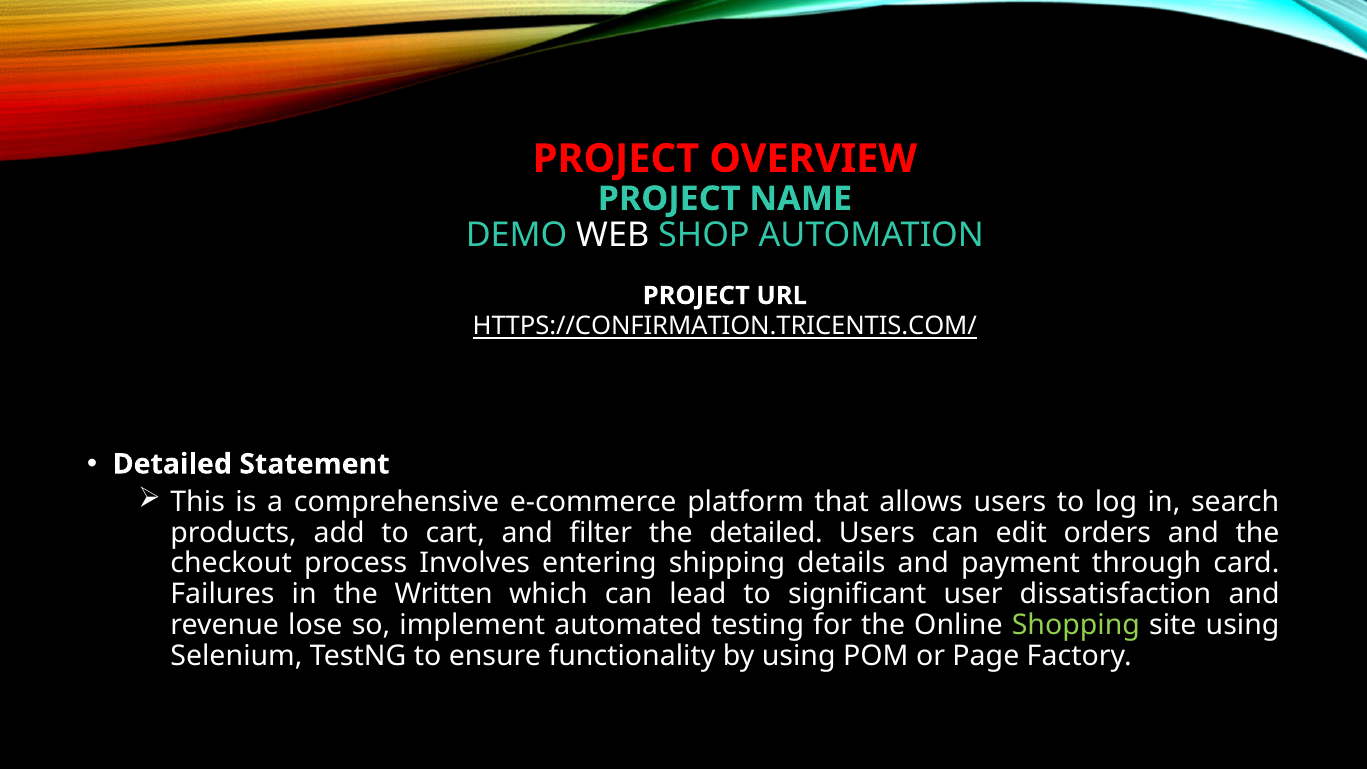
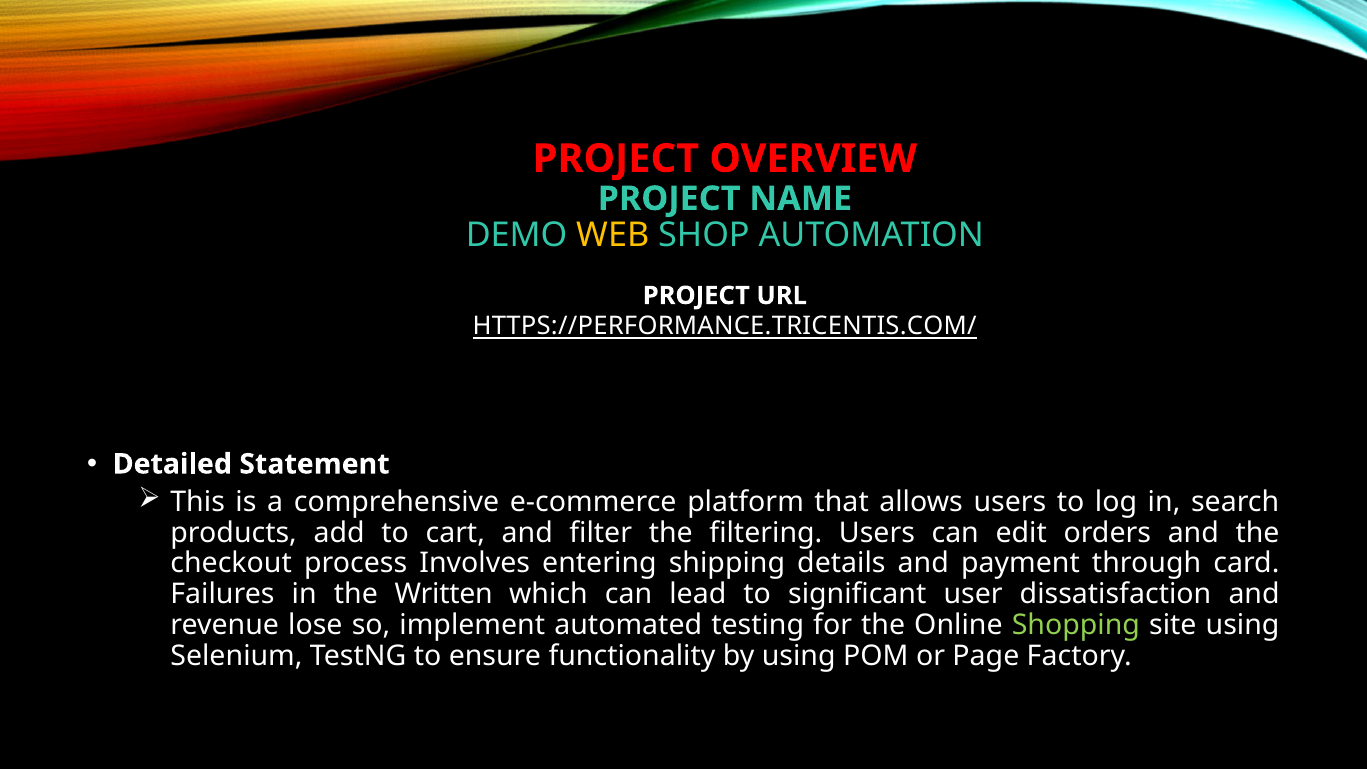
WEB colour: white -> yellow (613, 236)
HTTPS://CONFIRMATION.TRICENTIS.COM/: HTTPS://CONFIRMATION.TRICENTIS.COM/ -> HTTPS://PERFORMANCE.TRICENTIS.COM/ (725, 326)
the detailed: detailed -> filtering (766, 533)
